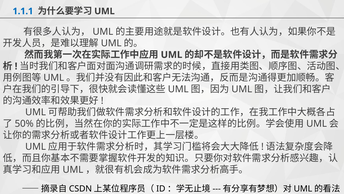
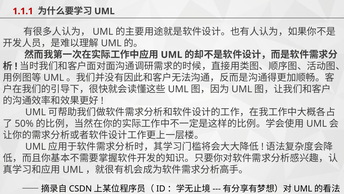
1.1.1 colour: blue -> red (23, 11)
